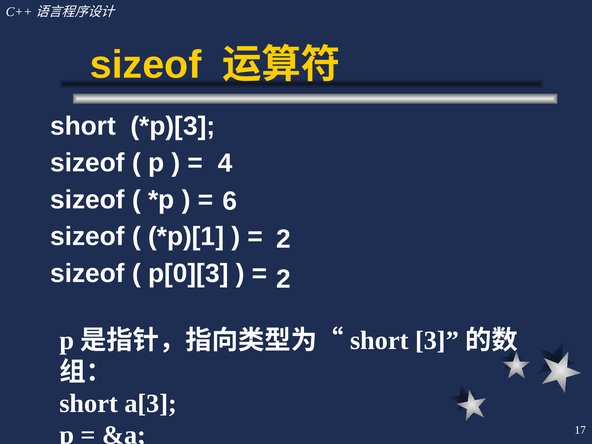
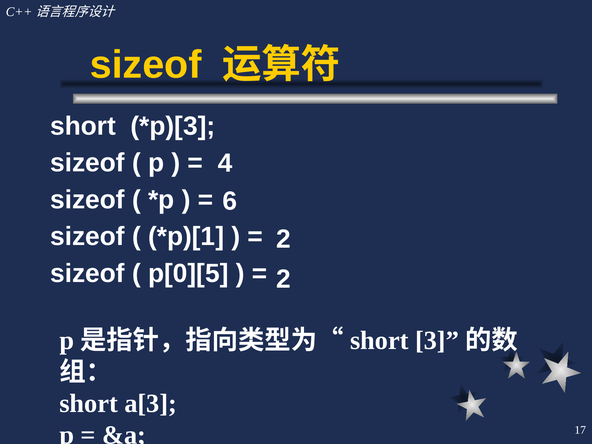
p[0][3: p[0][3 -> p[0][5 (188, 273)
